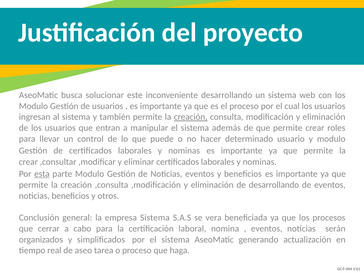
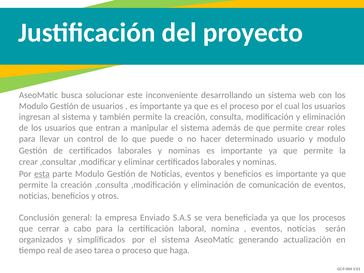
creación underline: present -> none (191, 117)
de desarrollando: desarrollando -> comunicación (274, 185)
empresa Sistema: Sistema -> Enviado (155, 218)
